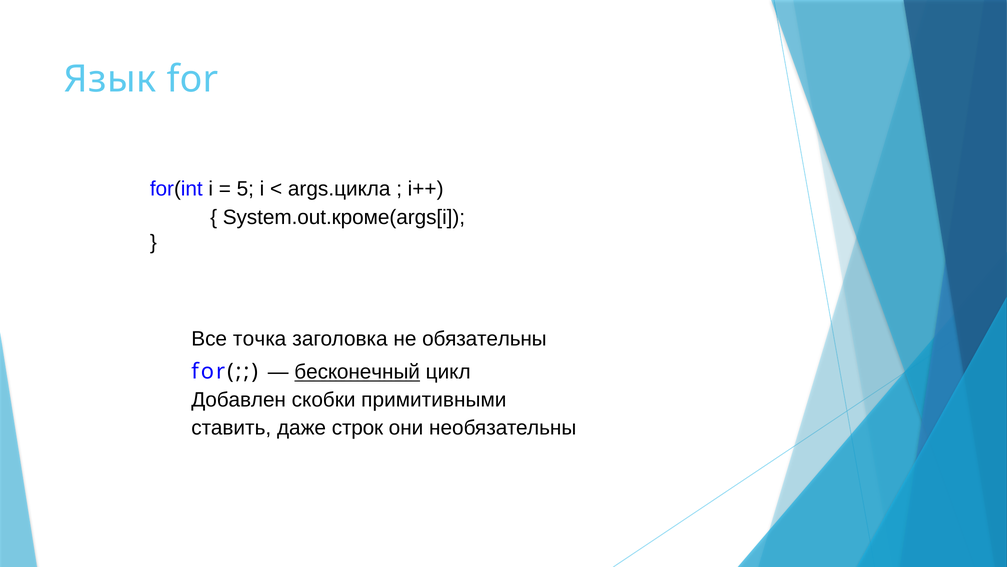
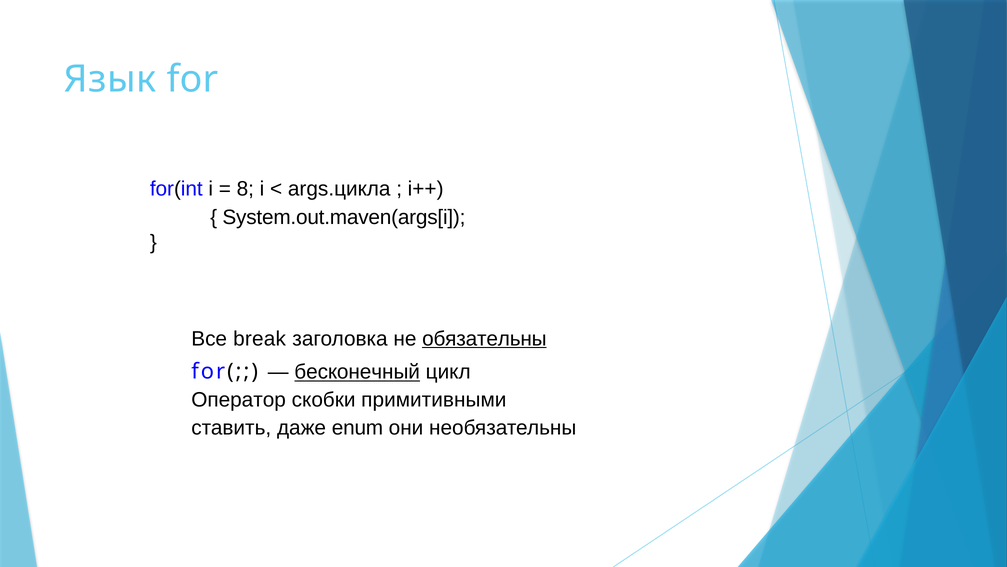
5: 5 -> 8 (245, 189)
System.out.кроме(args[i: System.out.кроме(args[i -> System.out.maven(args[i (344, 217)
точка: точка -> break (260, 338)
обязательны underline: none -> present (484, 338)
Добавлен: Добавлен -> Оператор (239, 400)
строк: строк -> enum (357, 428)
